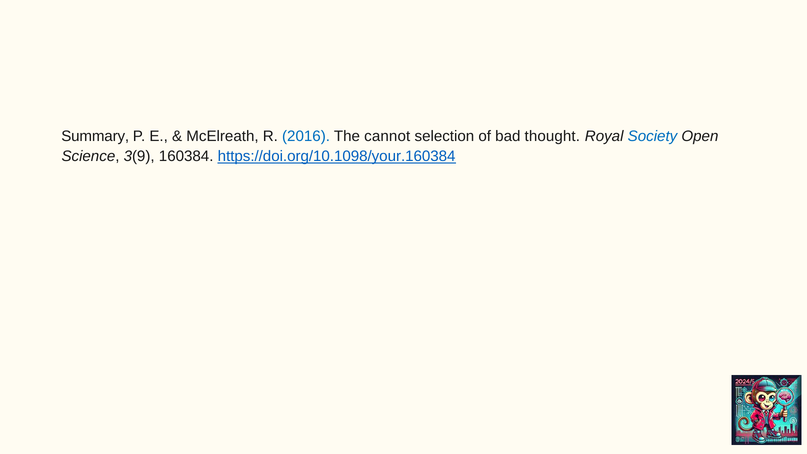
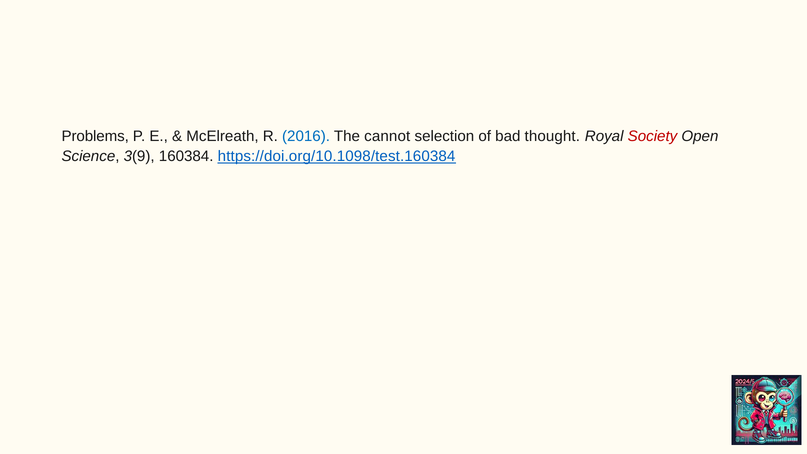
Summary: Summary -> Problems (95, 136)
Society colour: blue -> red (652, 136)
https://doi.org/10.1098/your.160384: https://doi.org/10.1098/your.160384 -> https://doi.org/10.1098/test.160384 (337, 156)
